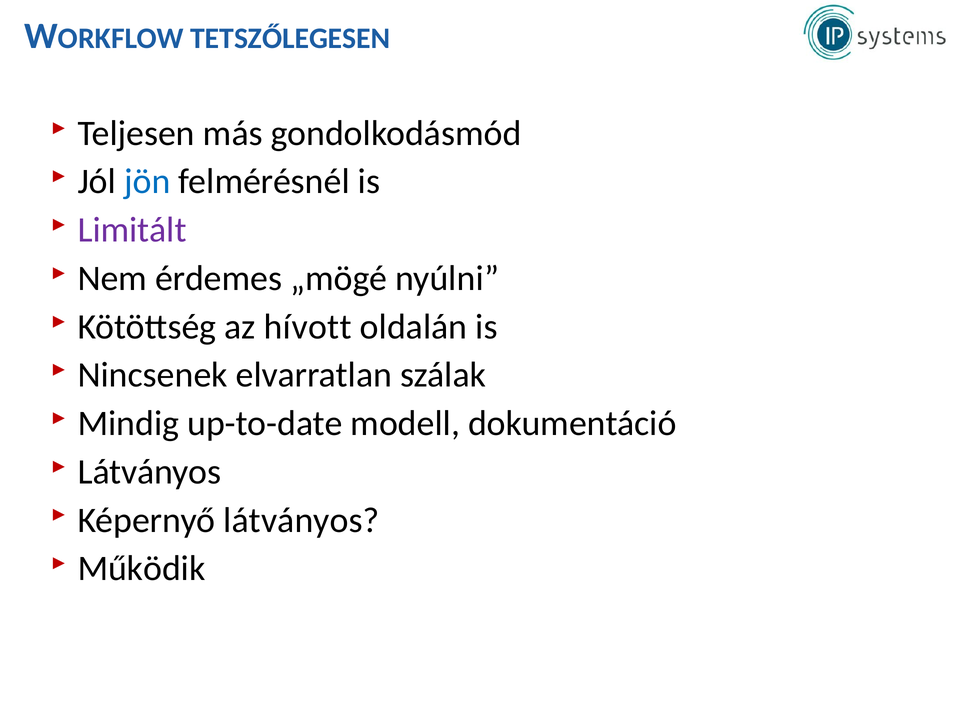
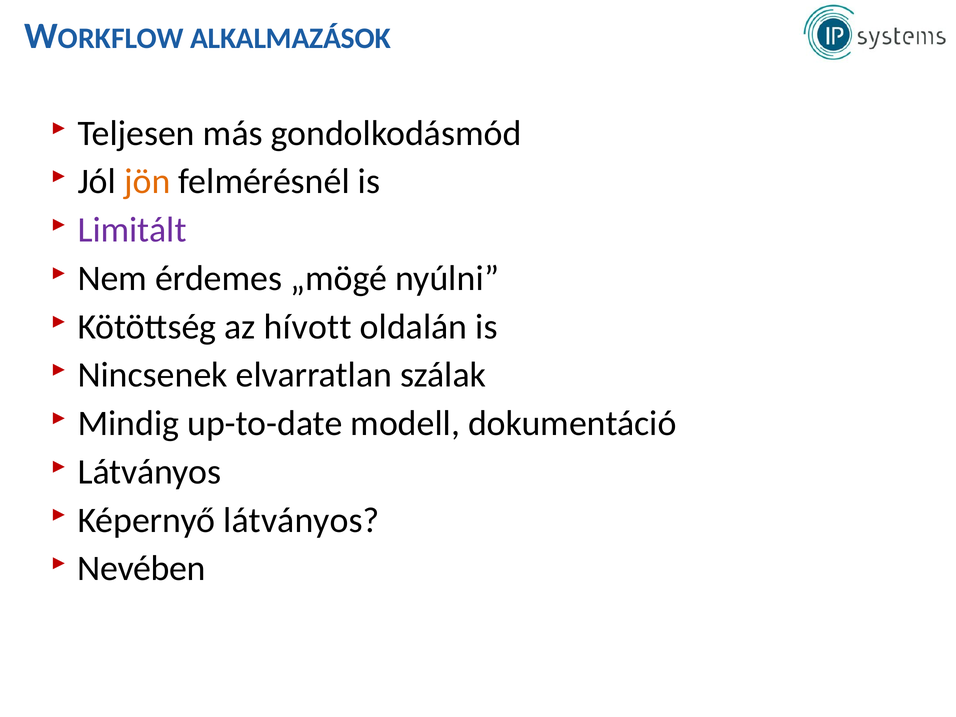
TETSZŐLEGESEN: TETSZŐLEGESEN -> ALKALMAZÁSOK (290, 39)
jön colour: blue -> orange (147, 182)
Működik: Működik -> Nevében (142, 569)
